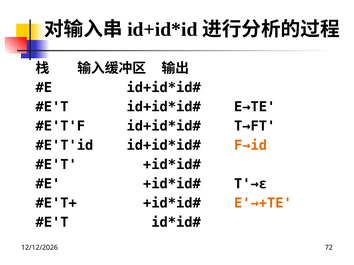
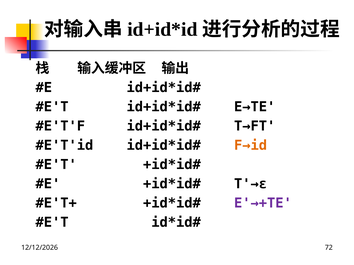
E'→+TE colour: orange -> purple (263, 203)
